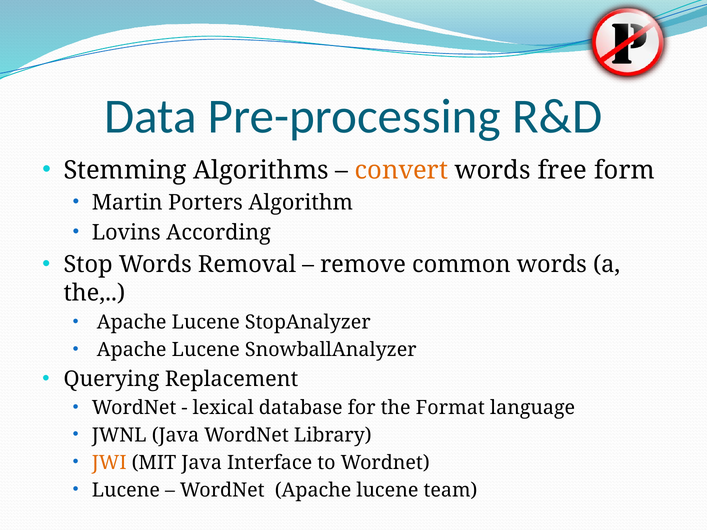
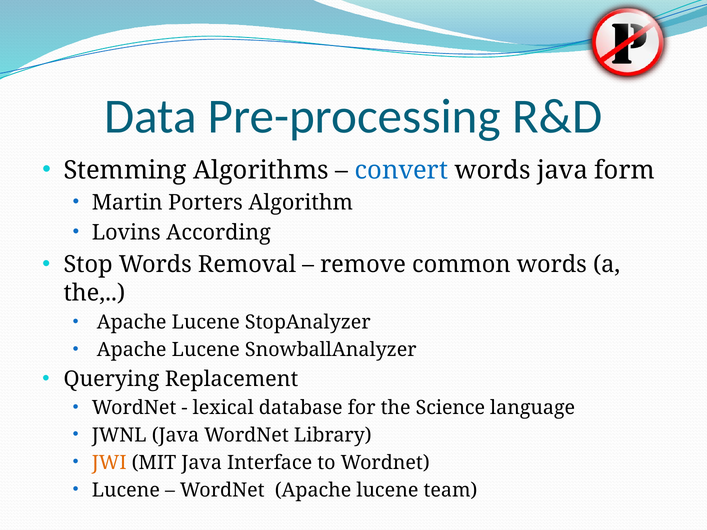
convert colour: orange -> blue (401, 170)
words free: free -> java (563, 170)
Format: Format -> Science (450, 408)
